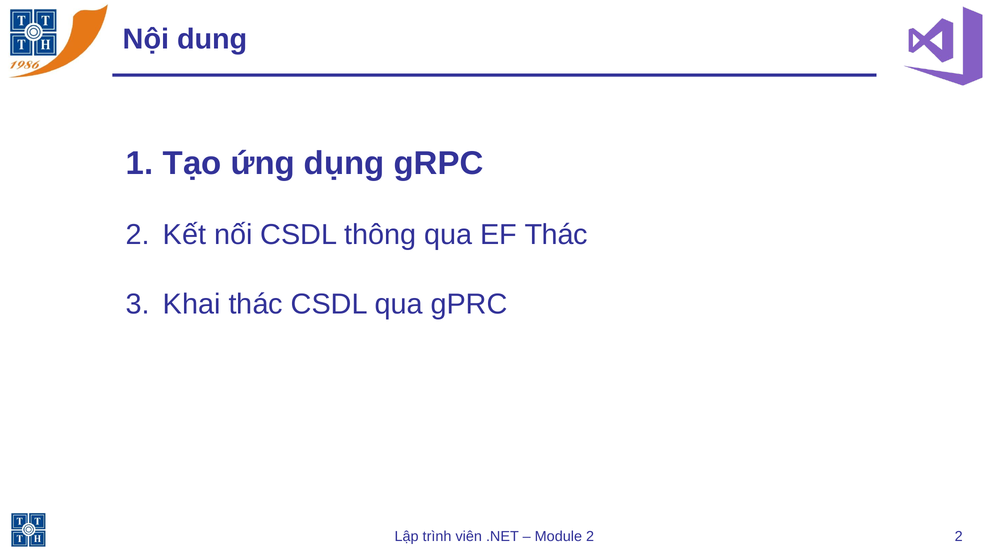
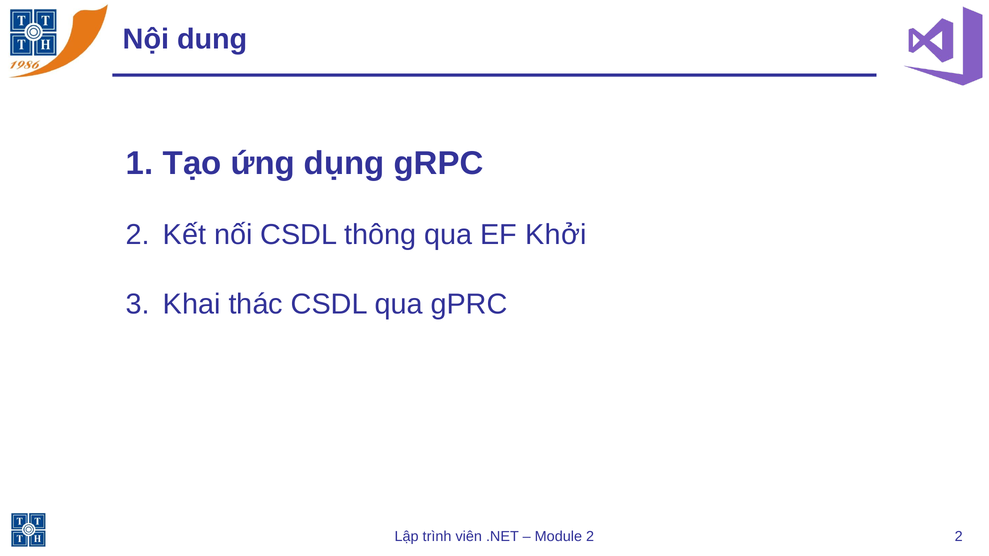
EF Thác: Thác -> Khởi (556, 235)
